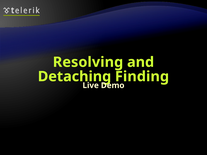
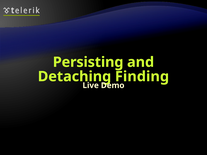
Resolving: Resolving -> Persisting (88, 62)
